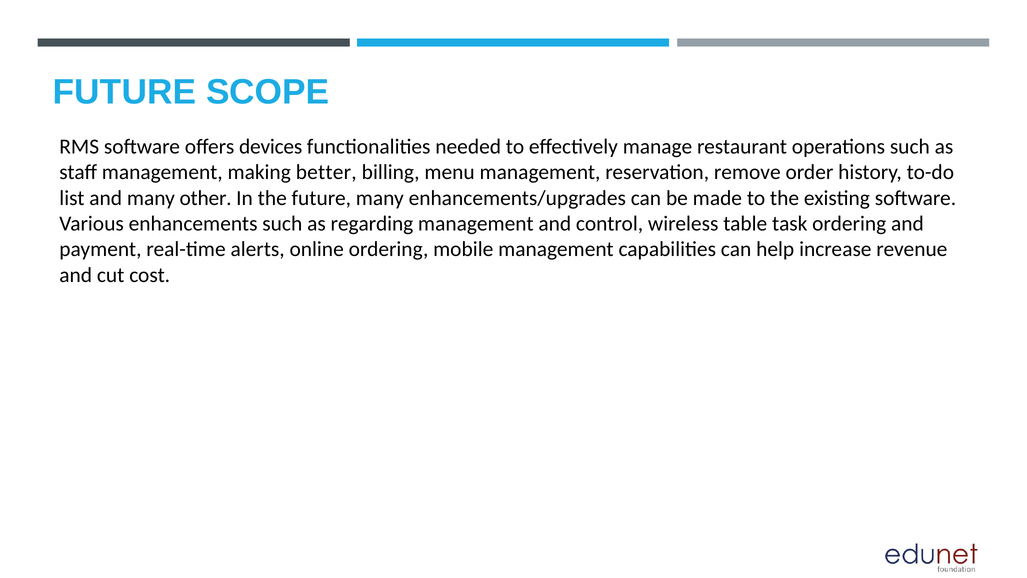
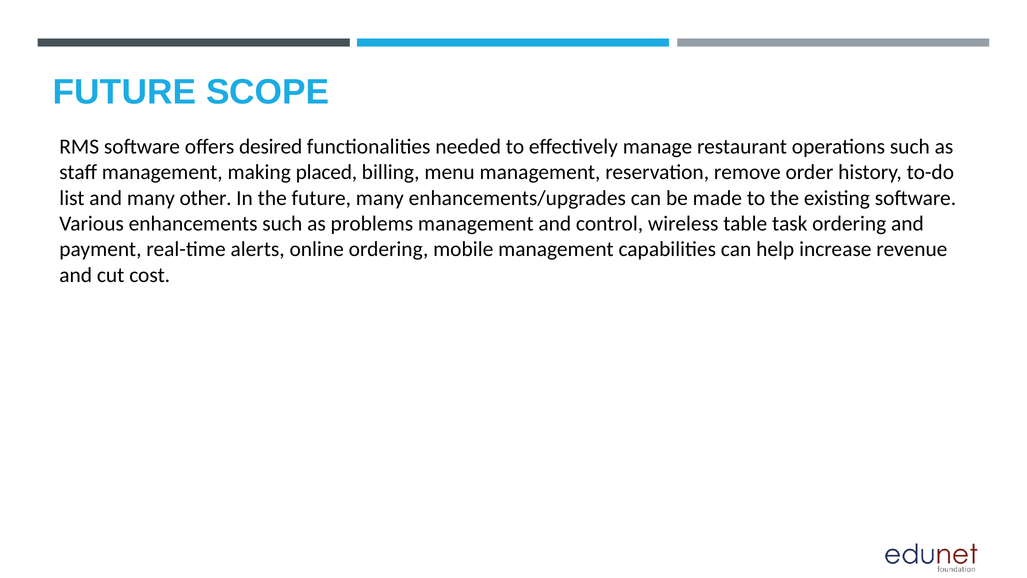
devices: devices -> desired (271, 146)
better: better -> placed (326, 172)
regarding: regarding -> problems (372, 224)
